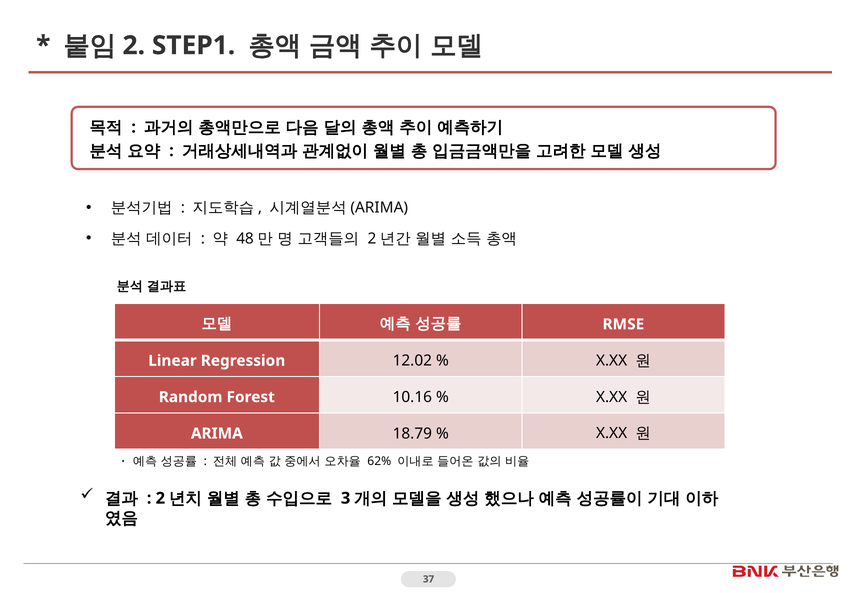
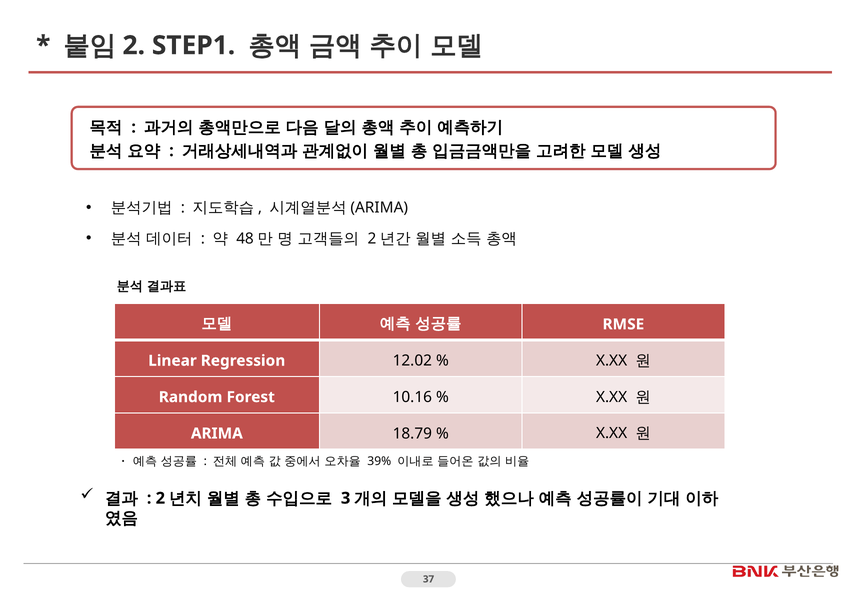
62%: 62% -> 39% (379, 461)
